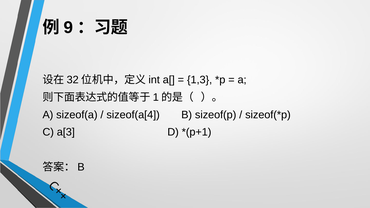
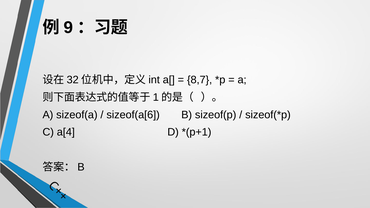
1,3: 1,3 -> 8,7 (200, 80)
sizeof(a[4: sizeof(a[4 -> sizeof(a[6 (133, 115)
a[3: a[3 -> a[4 (66, 132)
